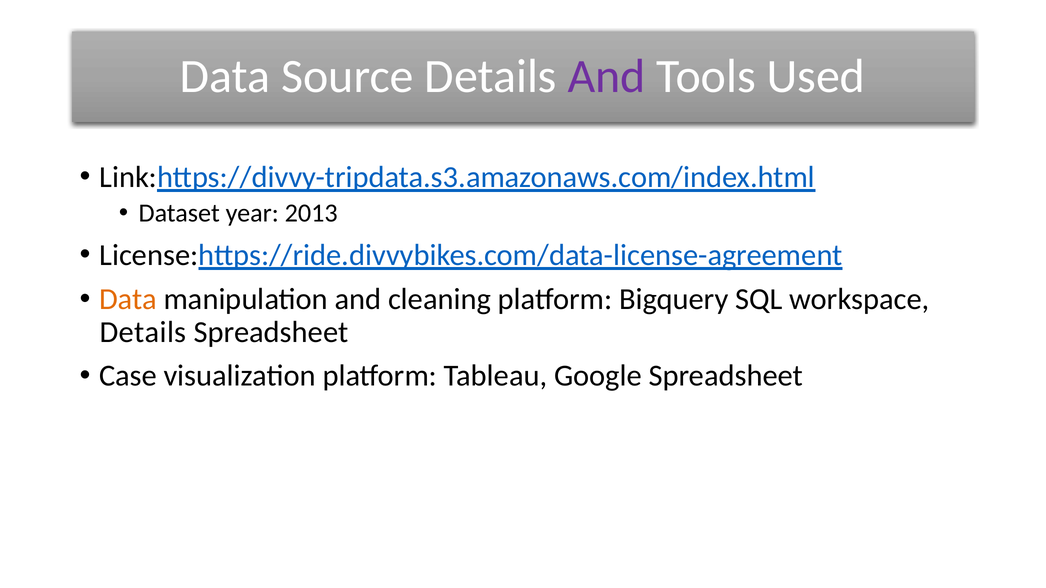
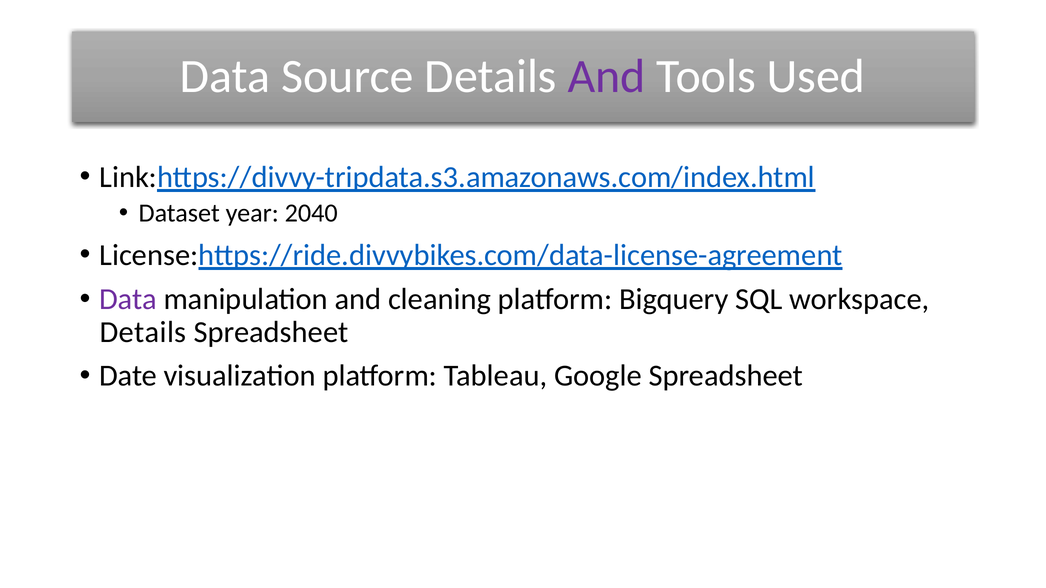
2013: 2013 -> 2040 (311, 213)
Data colour: orange -> purple (128, 299)
Case: Case -> Date (128, 376)
